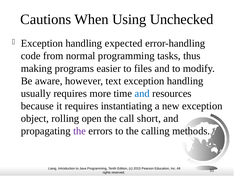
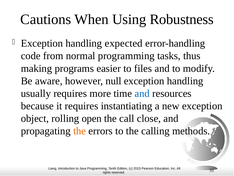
Unchecked: Unchecked -> Robustness (182, 19)
text: text -> null (114, 81)
short: short -> close (149, 118)
the colour: purple -> orange (80, 131)
